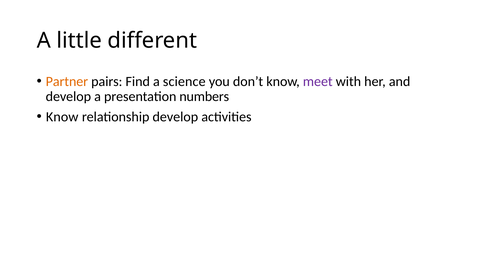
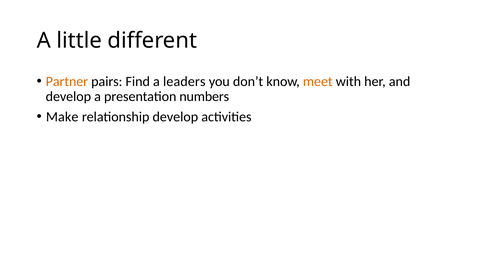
science: science -> leaders (184, 81)
meet colour: purple -> orange (318, 81)
Know: Know -> Make (62, 117)
